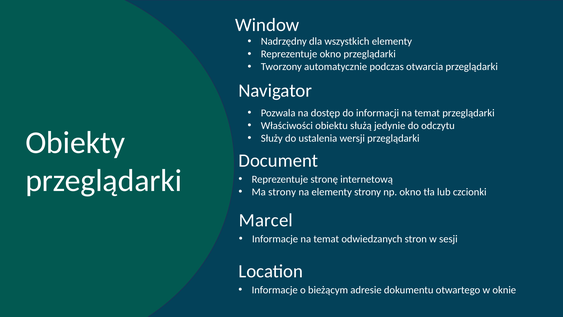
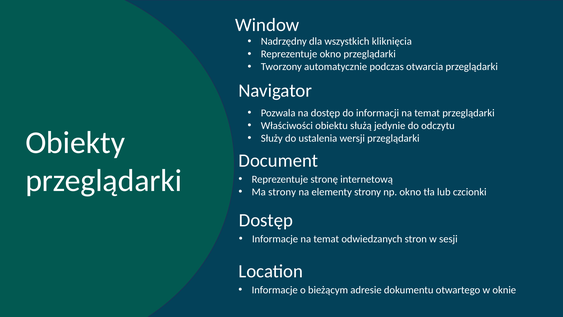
wszystkich elementy: elementy -> kliknięcia (392, 41)
Marcel: Marcel -> Dostęp (266, 220)
